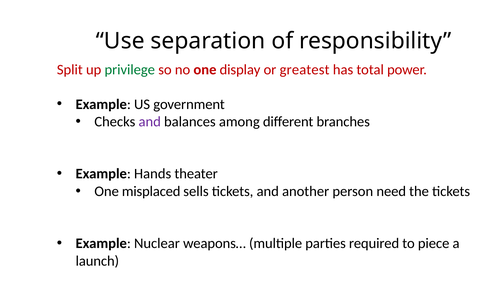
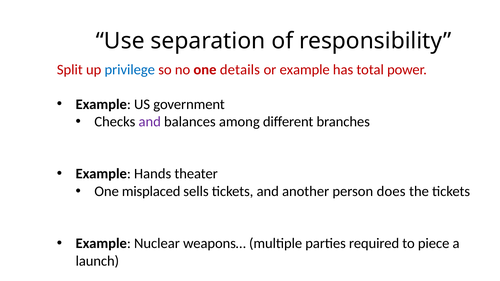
privilege colour: green -> blue (130, 70)
display: display -> details (240, 70)
or greatest: greatest -> example (305, 70)
need: need -> does (391, 192)
